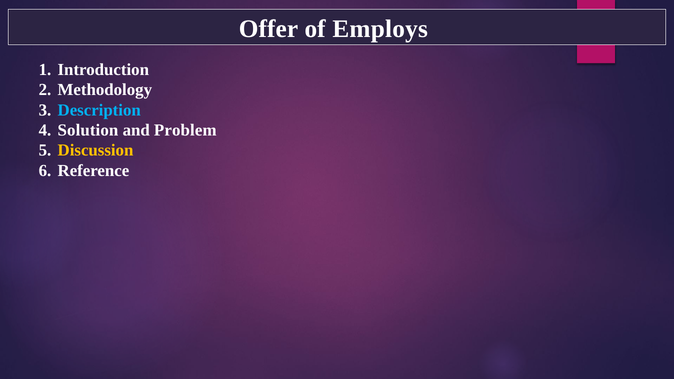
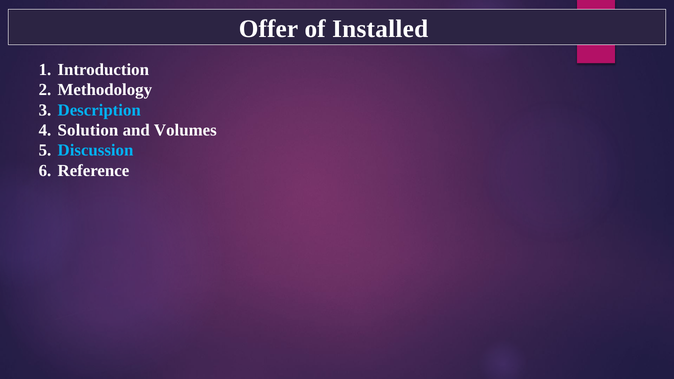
Employs: Employs -> Installed (380, 29)
Problem: Problem -> Volumes (185, 130)
Discussion colour: yellow -> light blue (96, 150)
